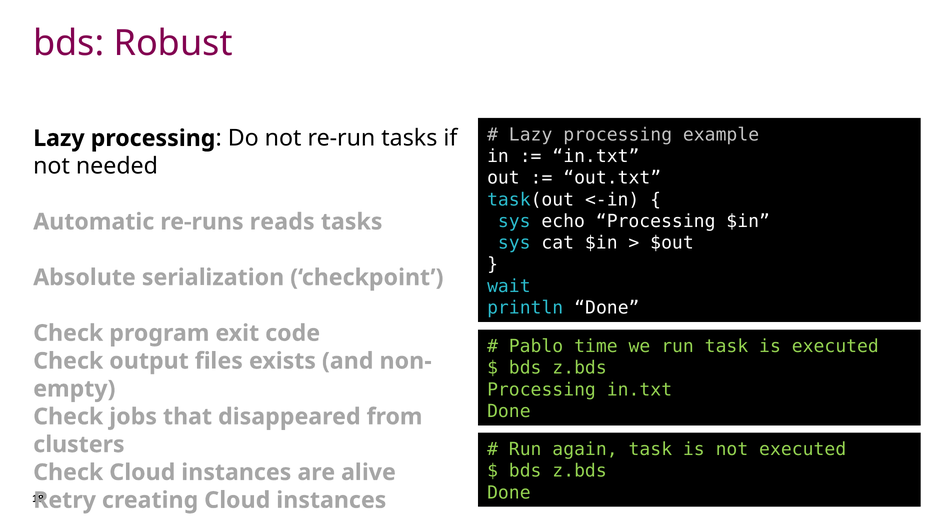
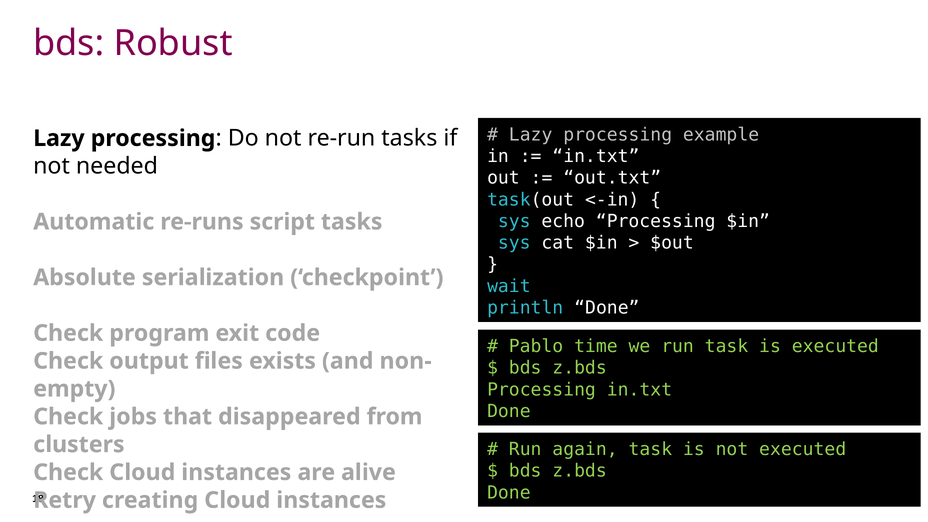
reads: reads -> script (282, 222)
